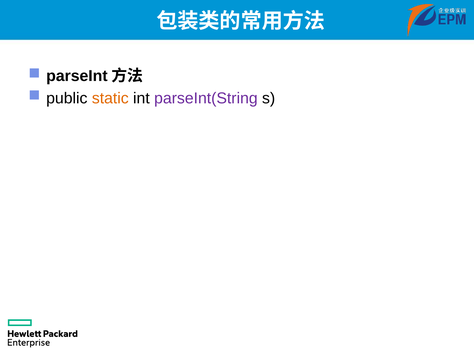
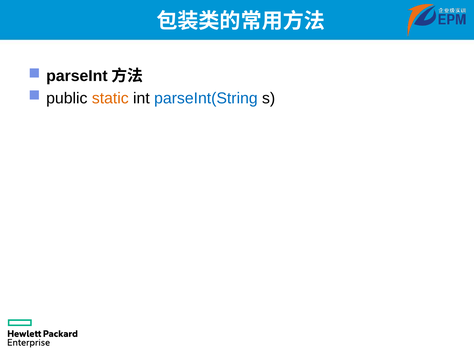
parseInt(String colour: purple -> blue (206, 98)
